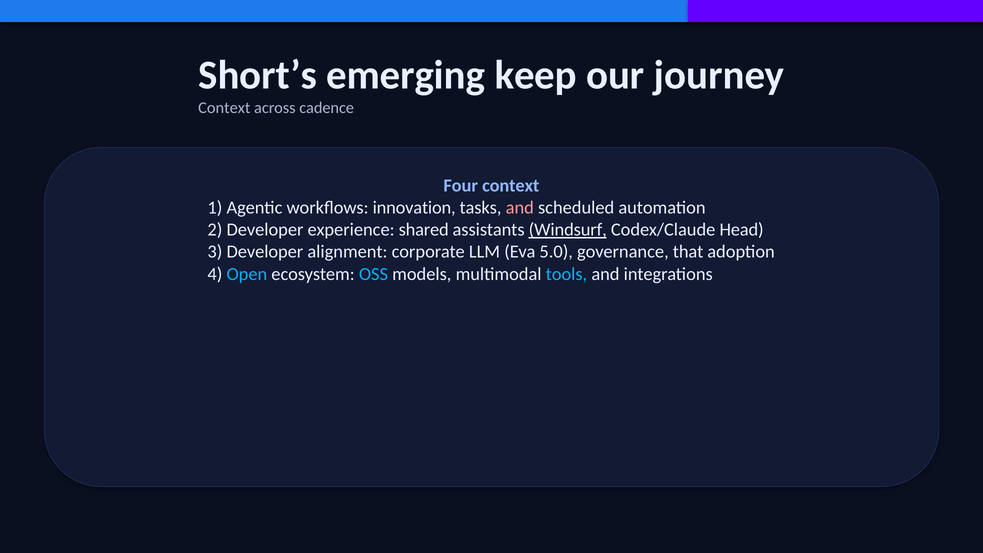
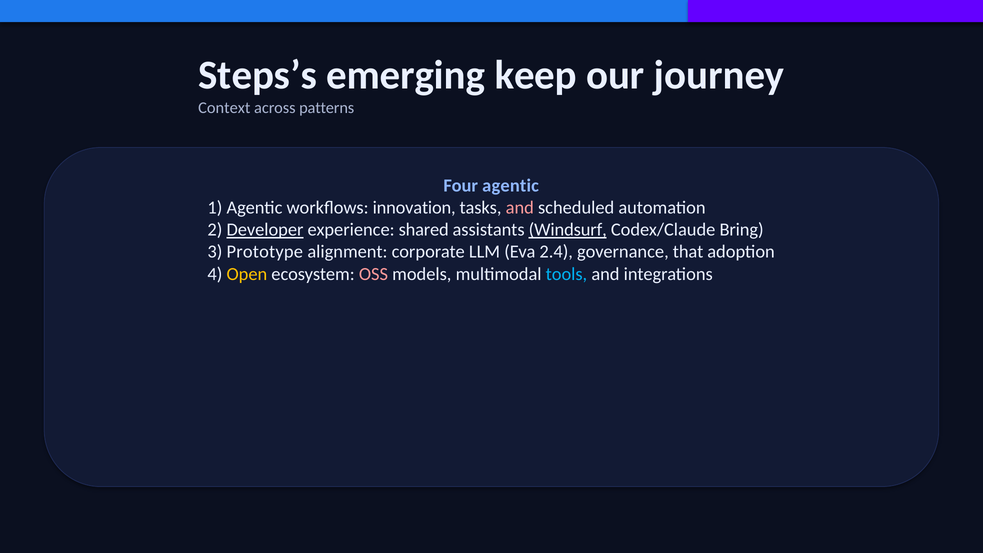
Short’s: Short’s -> Steps’s (258, 75)
cadence: cadence -> patterns (327, 108)
Four context: context -> agentic (511, 186)
Developer underline: none -> present (265, 230)
Head: Head -> Bring (742, 230)
3 Developer: Developer -> Prototype (265, 252)
5.0: 5.0 -> 2.4 (556, 252)
Open colour: light blue -> yellow (247, 274)
OSS colour: light blue -> pink (373, 274)
